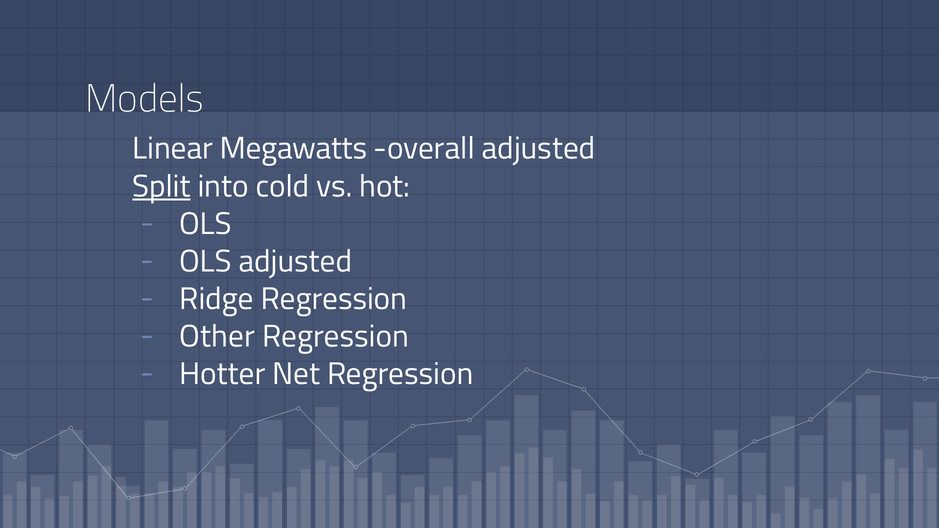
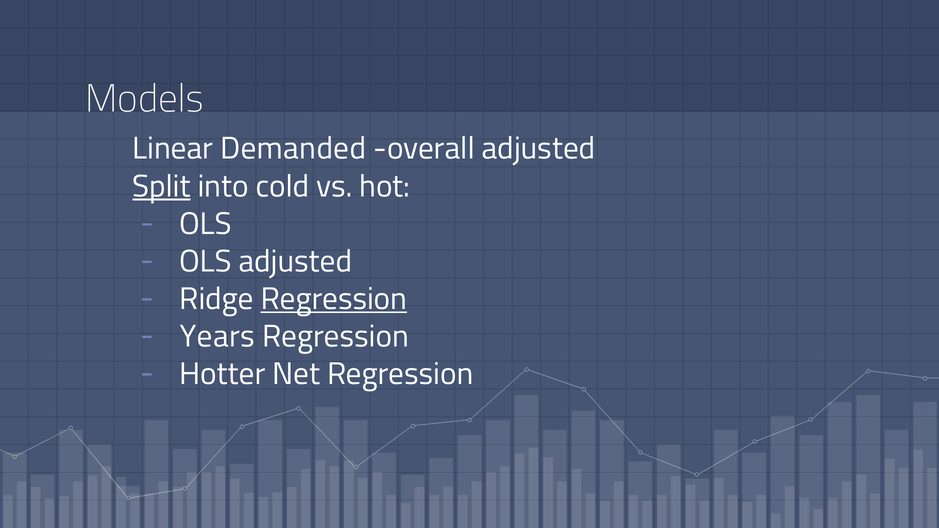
Megawatts: Megawatts -> Demanded (293, 149)
Regression underline: none -> present (334, 299)
Other: Other -> Years (217, 337)
